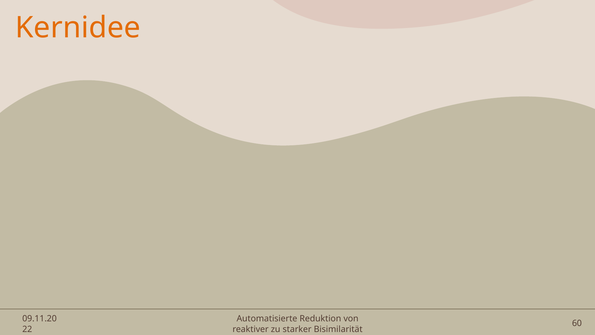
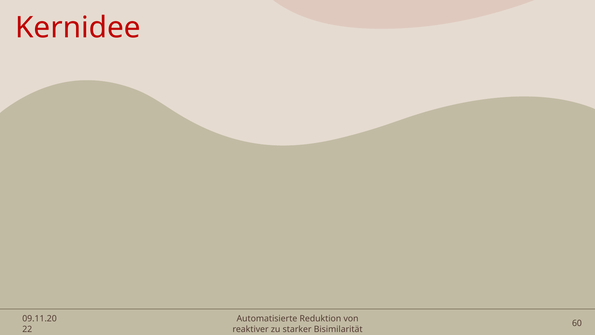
Kernidee colour: orange -> red (78, 28)
